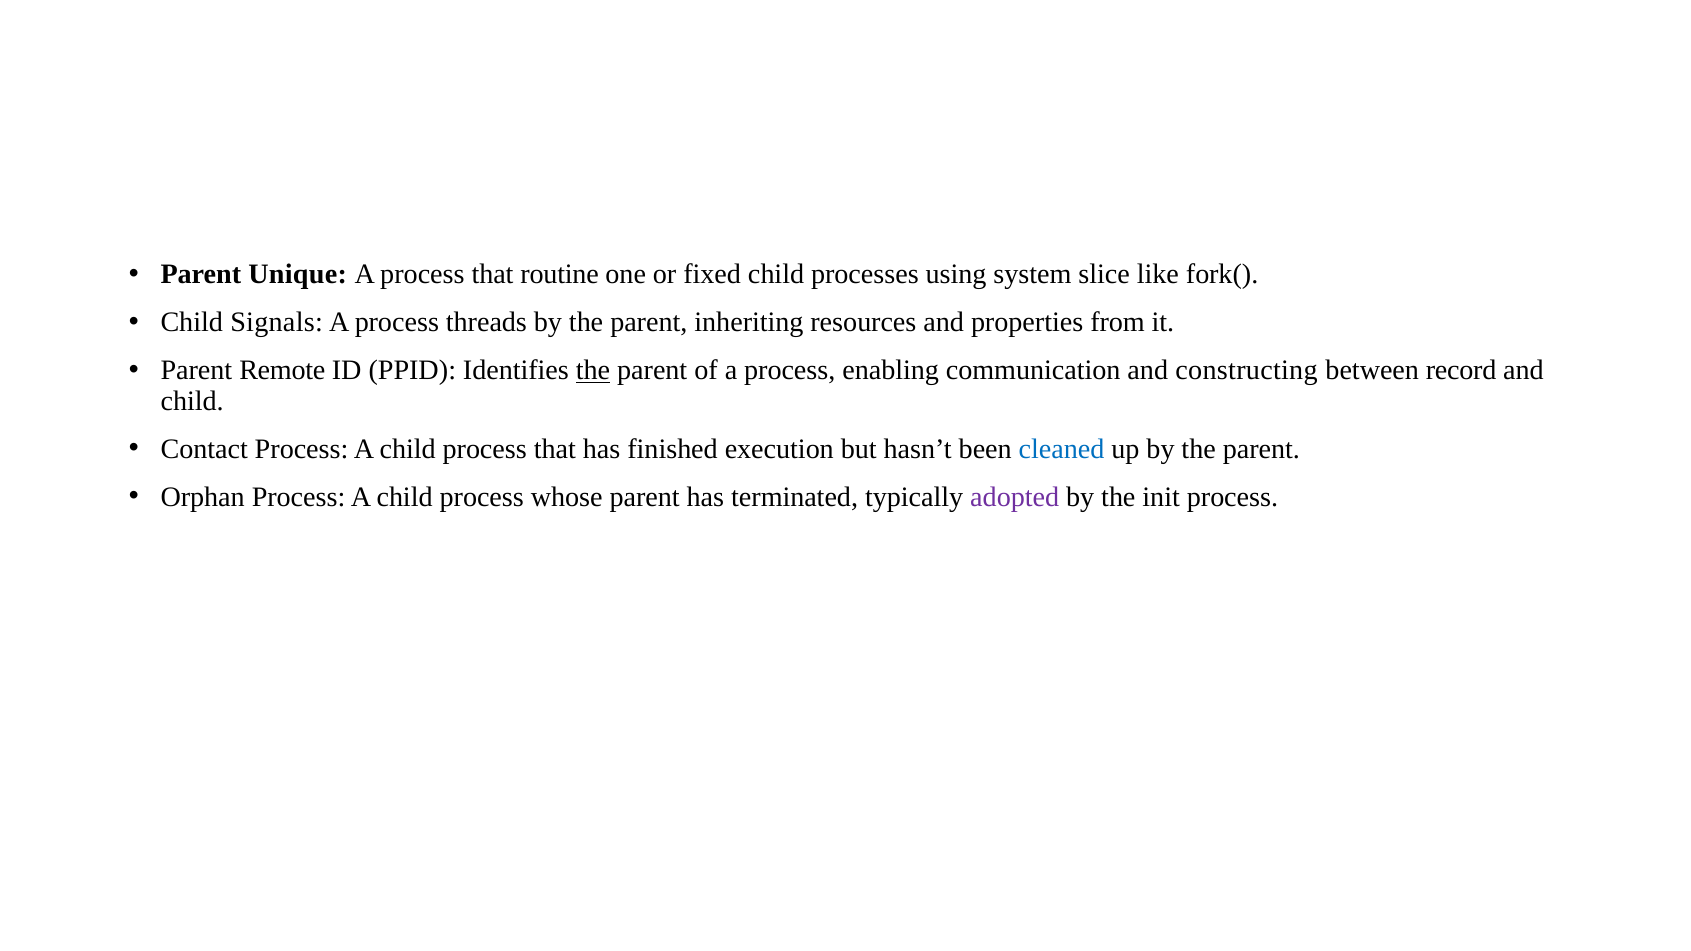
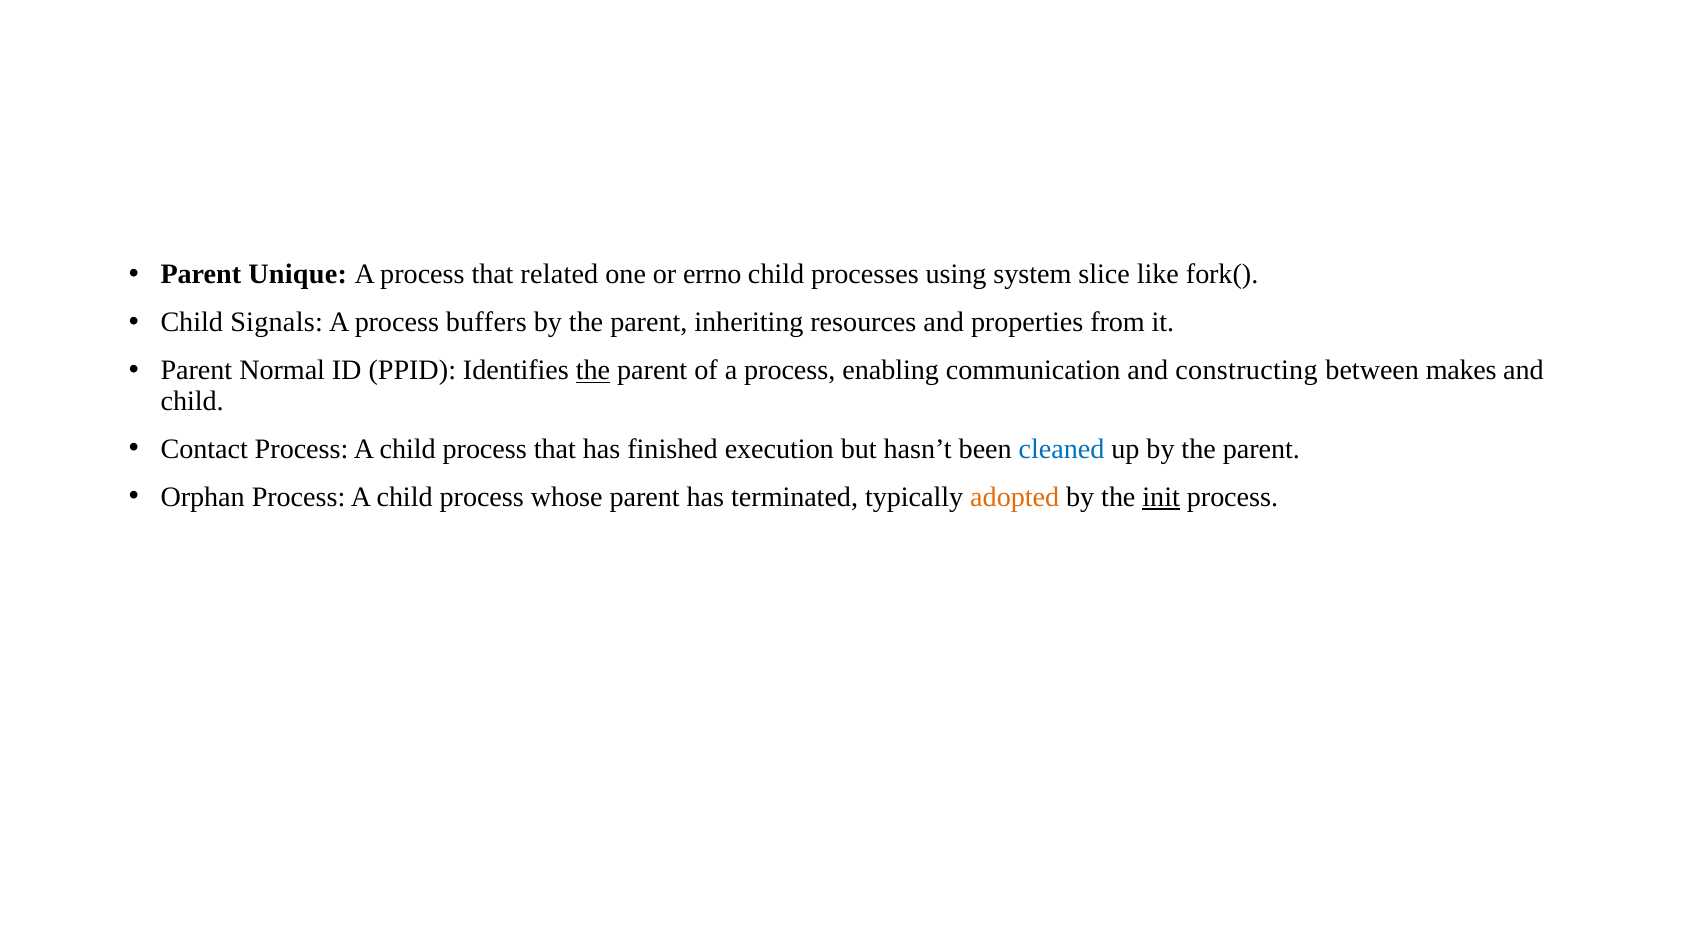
routine: routine -> related (559, 275)
fixed: fixed -> errno (712, 275)
threads: threads -> buffers (486, 323)
Remote: Remote -> Normal (282, 371)
record: record -> makes (1461, 371)
adopted colour: purple -> orange (1015, 497)
init underline: none -> present (1161, 497)
